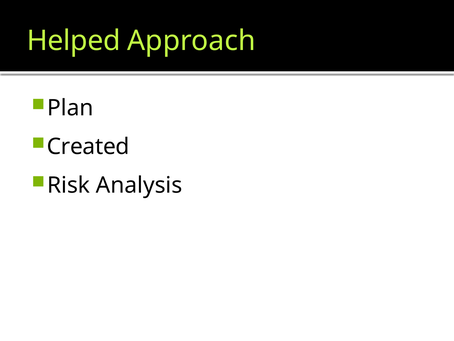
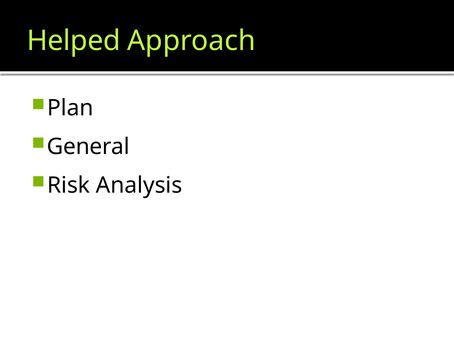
Created: Created -> General (88, 146)
